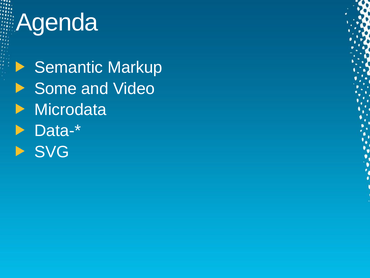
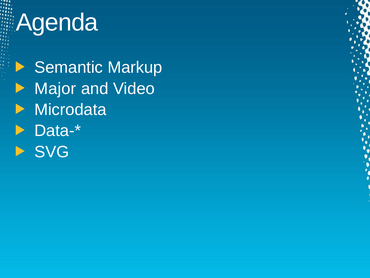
Some: Some -> Major (55, 88)
